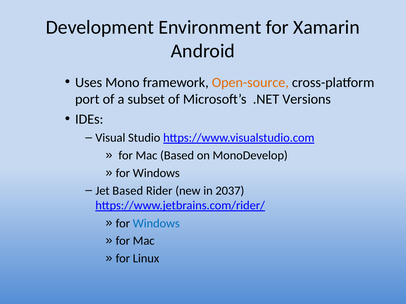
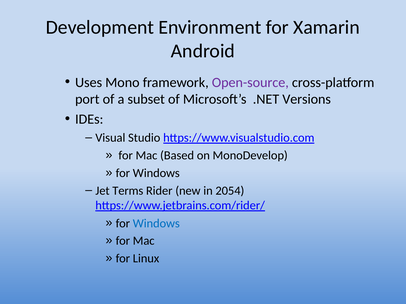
Open-source colour: orange -> purple (250, 83)
Jet Based: Based -> Terms (128, 191)
2037: 2037 -> 2054 (230, 191)
